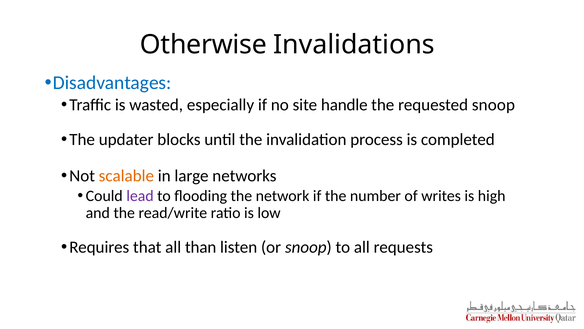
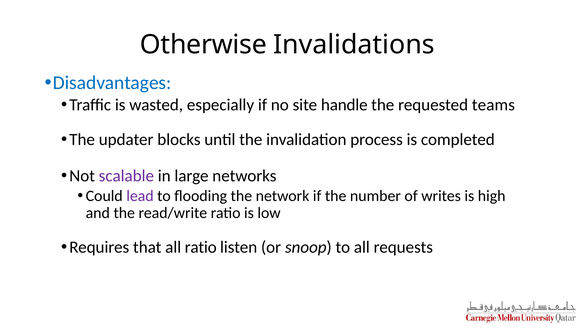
requested snoop: snoop -> teams (493, 105)
scalable colour: orange -> purple (126, 175)
all than: than -> ratio (201, 247)
